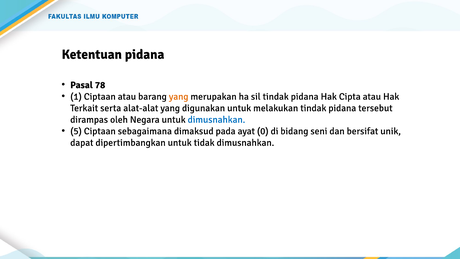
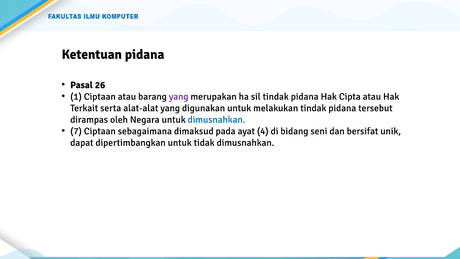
78: 78 -> 26 (100, 85)
yang colour: orange -> purple (179, 96)
5: 5 -> 7 (76, 131)
0: 0 -> 4 (263, 131)
